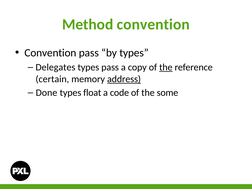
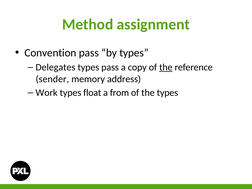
Method convention: convention -> assignment (153, 24)
certain: certain -> sender (52, 79)
address underline: present -> none (124, 79)
Done: Done -> Work (47, 93)
code: code -> from (119, 93)
the some: some -> types (167, 93)
